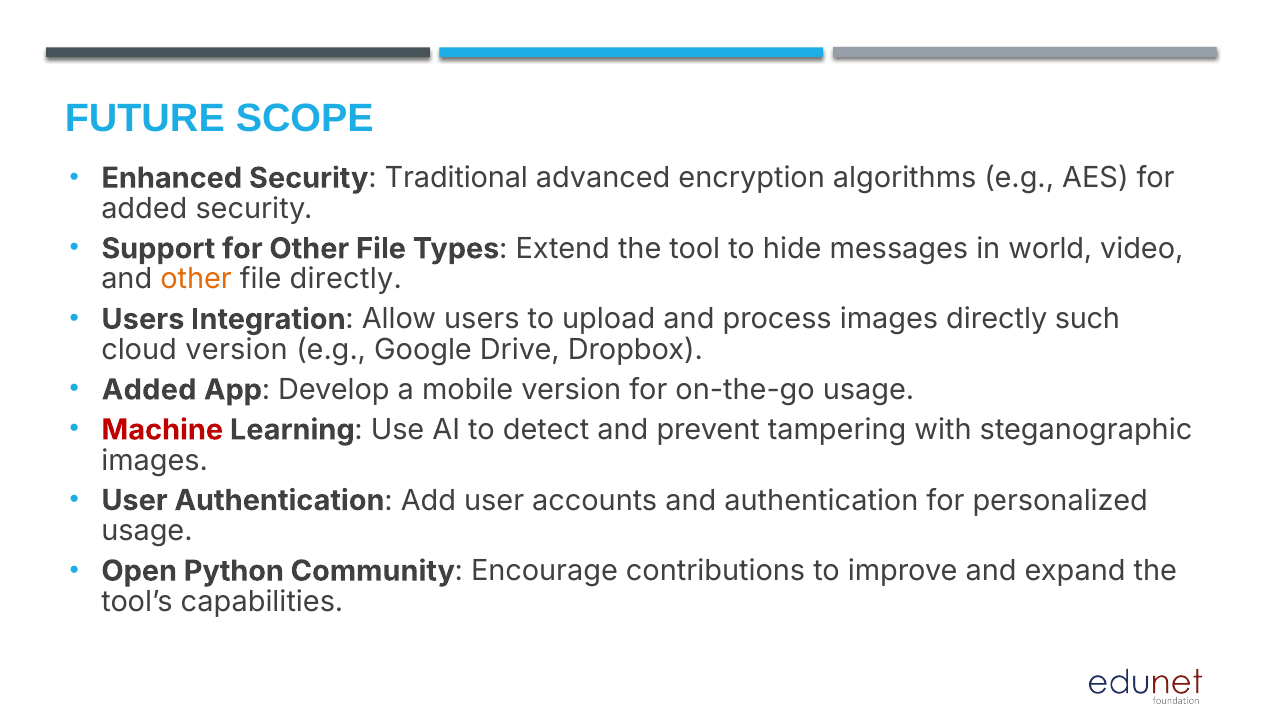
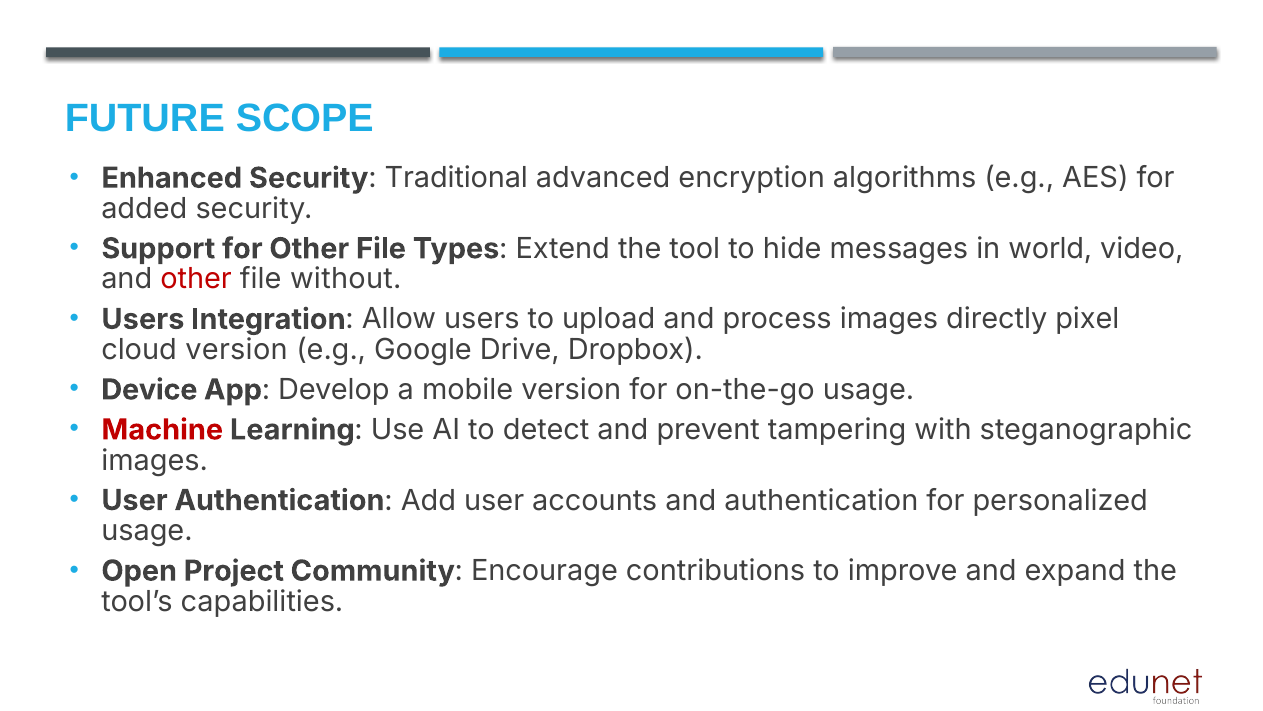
other colour: orange -> red (196, 279)
file directly: directly -> without (346, 279)
such: such -> pixel (1087, 319)
Added: Added -> Device (149, 390)
Python: Python -> Project (234, 571)
